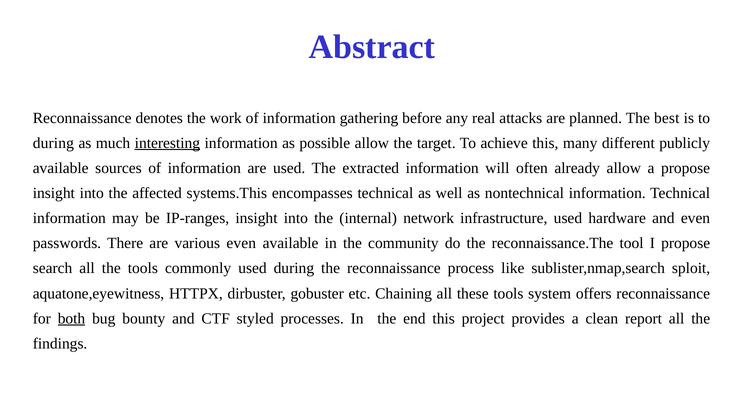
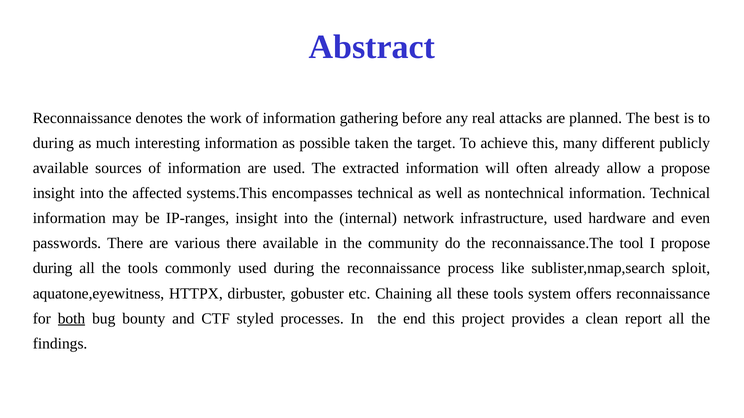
interesting underline: present -> none (167, 143)
possible allow: allow -> taken (372, 143)
various even: even -> there (241, 244)
search: search -> during (53, 269)
